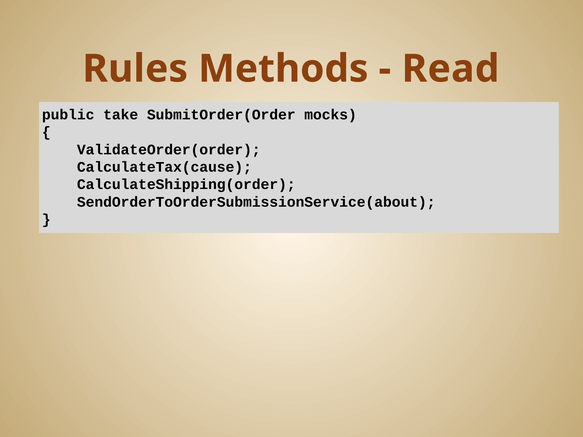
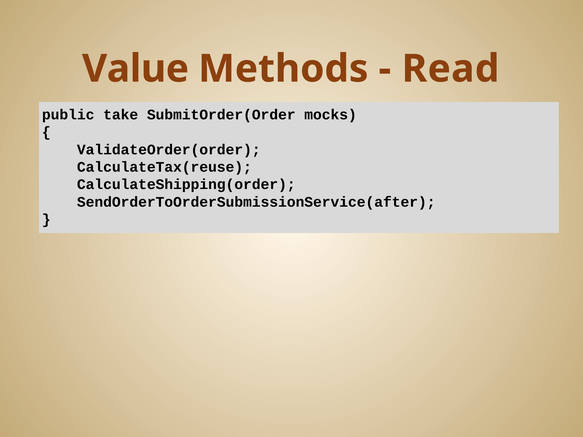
Rules: Rules -> Value (135, 69)
CalculateTax(cause: CalculateTax(cause -> CalculateTax(reuse (164, 167)
SendOrderToOrderSubmissionService(about: SendOrderToOrderSubmissionService(about -> SendOrderToOrderSubmissionService(after (256, 202)
